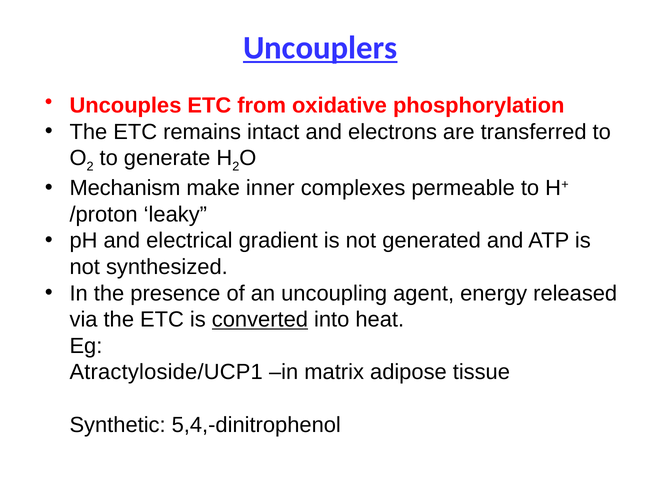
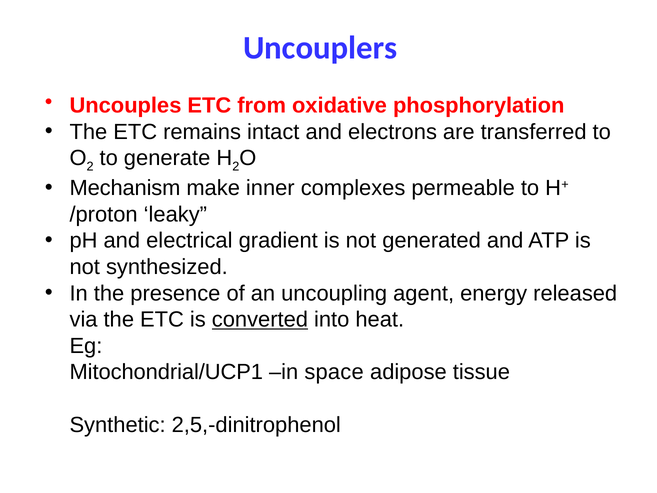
Uncouplers underline: present -> none (320, 48)
Atractyloside/UCP1: Atractyloside/UCP1 -> Mitochondrial/UCP1 (166, 372)
matrix: matrix -> space (334, 372)
5,4,-dinitrophenol: 5,4,-dinitrophenol -> 2,5,-dinitrophenol (256, 425)
